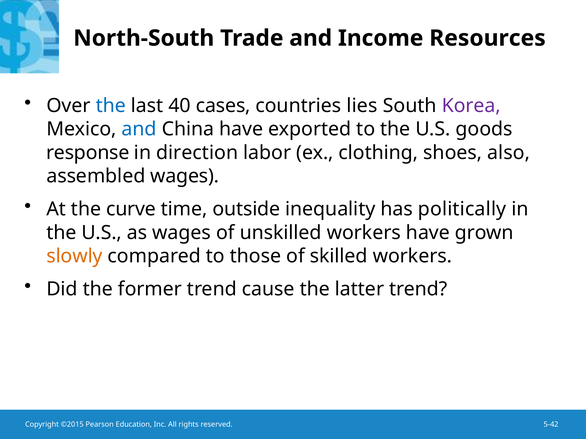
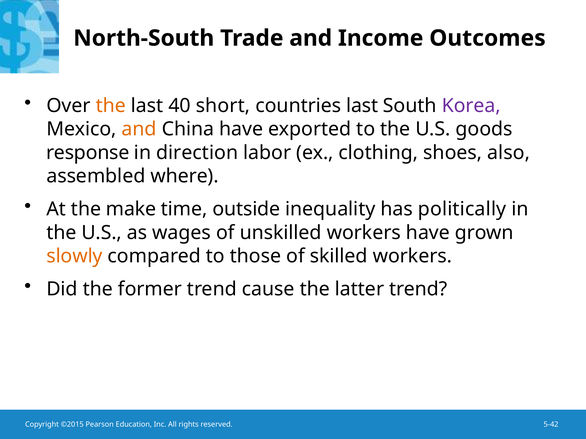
Resources: Resources -> Outcomes (487, 38)
the colour: blue -> orange (111, 106)
cases: cases -> short (223, 106)
countries lies: lies -> last (362, 106)
and colour: blue -> orange (139, 129)
assembled wages: wages -> where (185, 176)
curve: curve -> make (131, 209)
